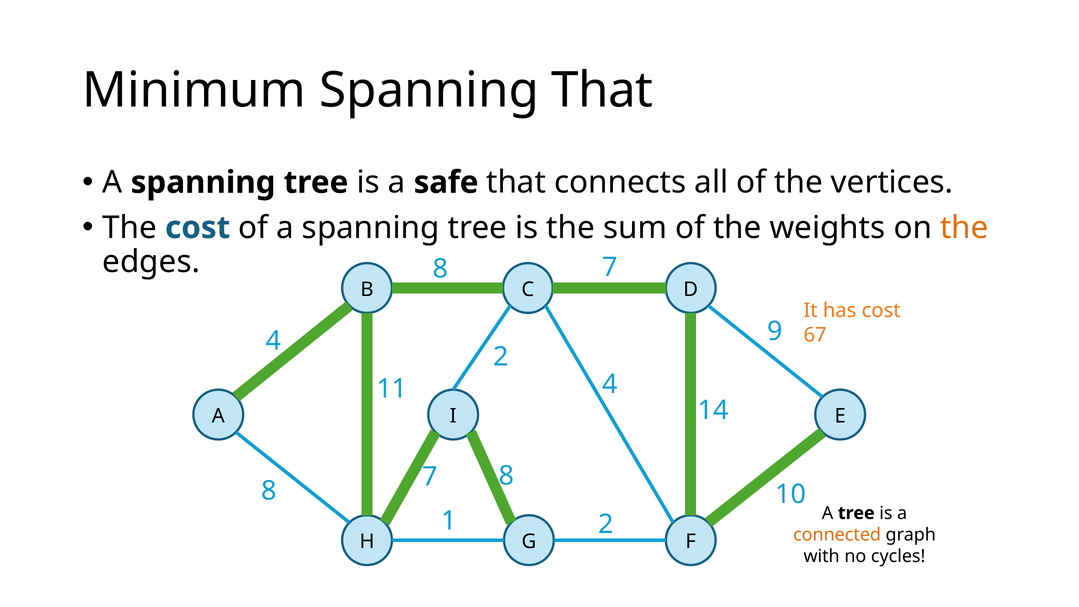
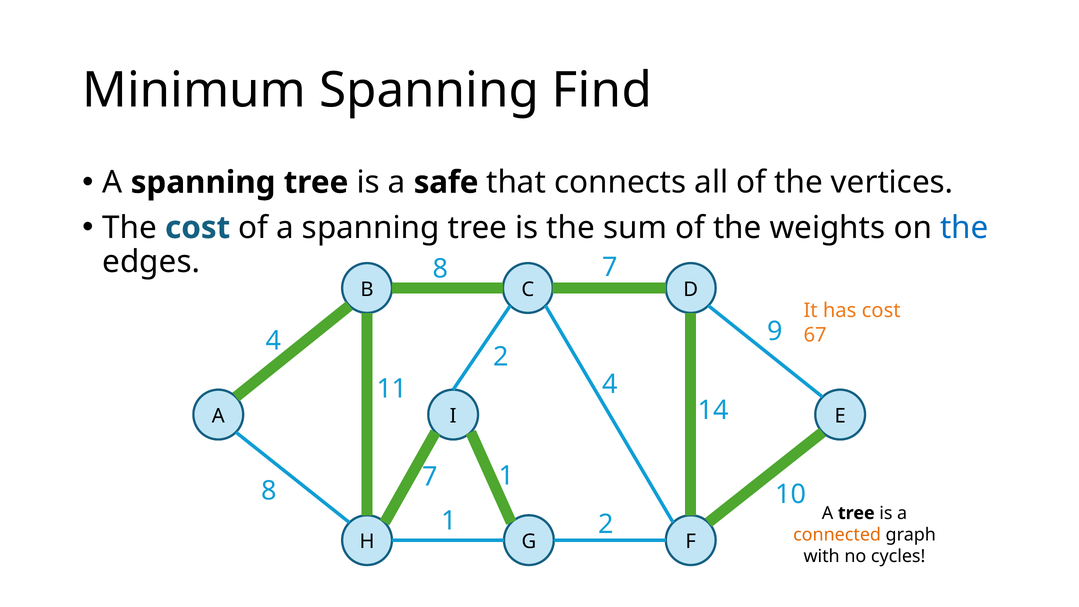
Spanning That: That -> Find (602, 91)
the colour: orange -> blue (964, 228)
7 8: 8 -> 1 (507, 476)
